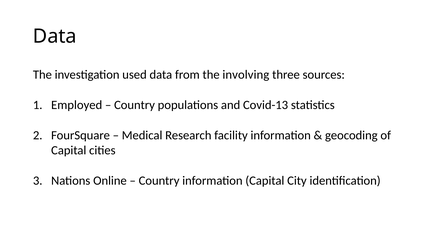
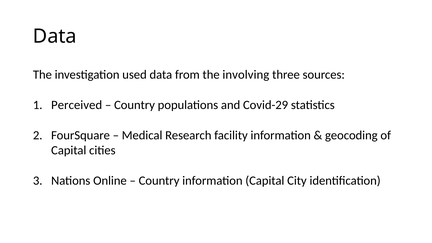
Employed: Employed -> Perceived (77, 105)
Covid-13: Covid-13 -> Covid-29 (266, 105)
